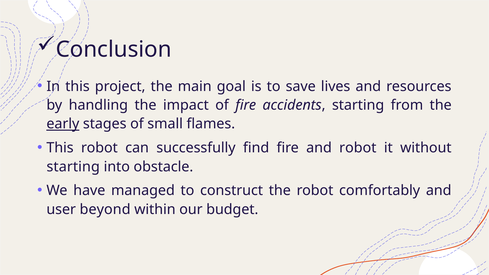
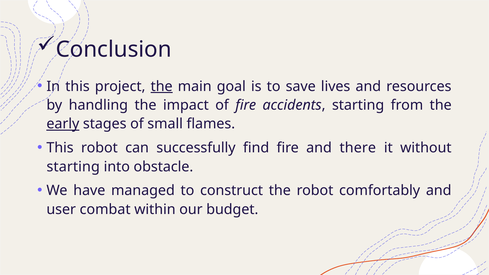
the underline: none -> present (162, 86)
and robot: robot -> there (358, 148)
beyond: beyond -> combat (105, 209)
